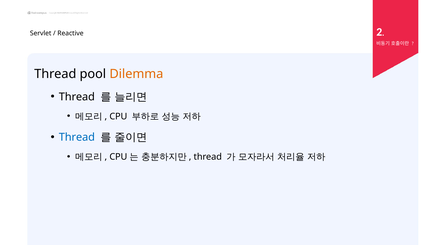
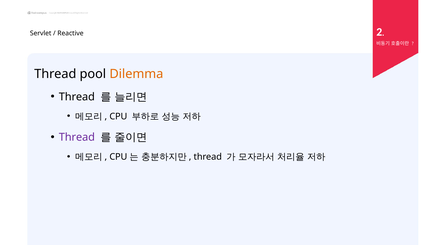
Thread colour: blue -> purple (77, 138)
